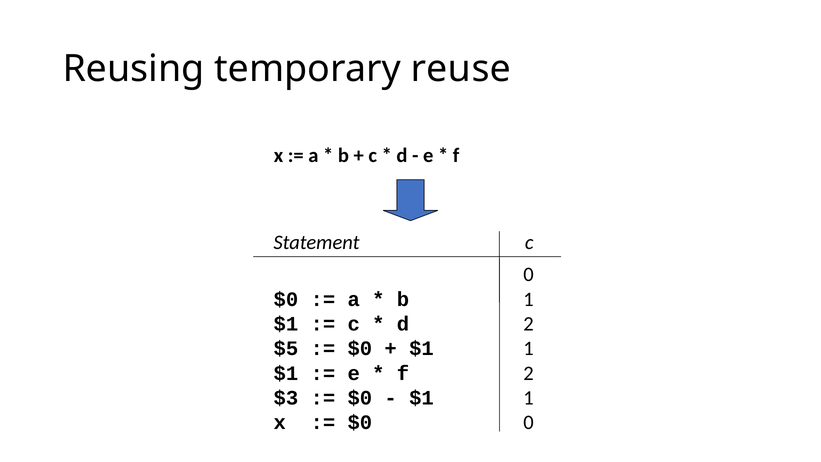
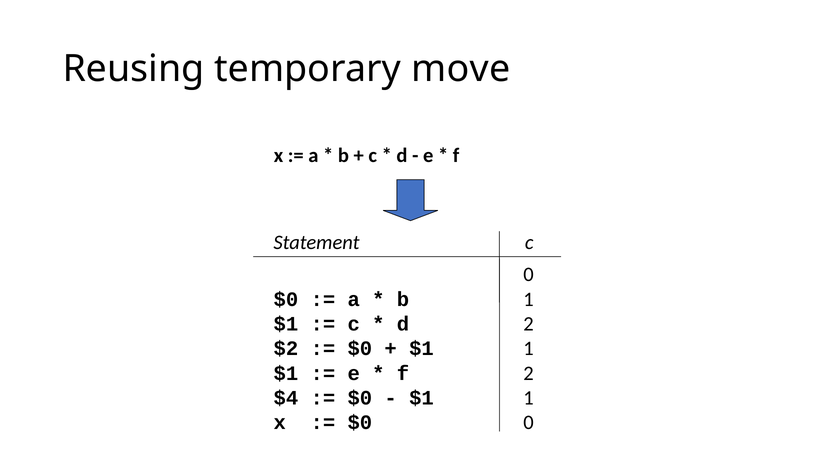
reuse: reuse -> move (461, 69)
$5: $5 -> $2 (286, 348)
$3: $3 -> $4 (286, 398)
